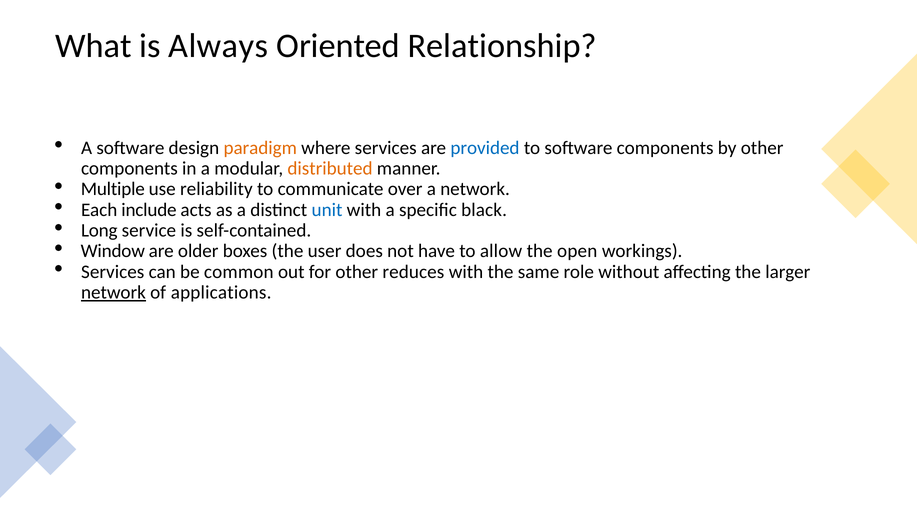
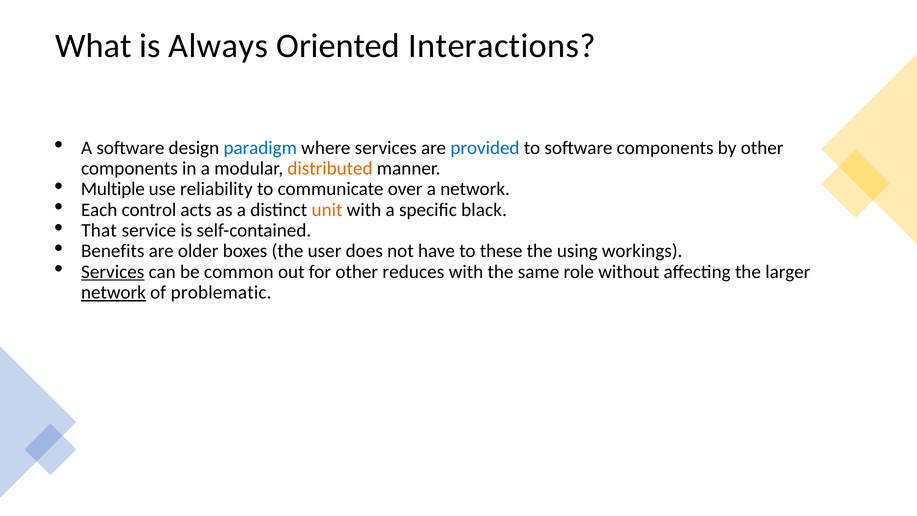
Relationship: Relationship -> Interactions (502, 46)
paradigm colour: orange -> blue (260, 148)
include: include -> control (149, 210)
unit colour: blue -> orange (327, 210)
Long: Long -> That (99, 230)
Window: Window -> Benefits (113, 251)
allow: allow -> these (501, 251)
open: open -> using (577, 251)
Services underline: none -> present (113, 272)
applications: applications -> problematic (221, 292)
